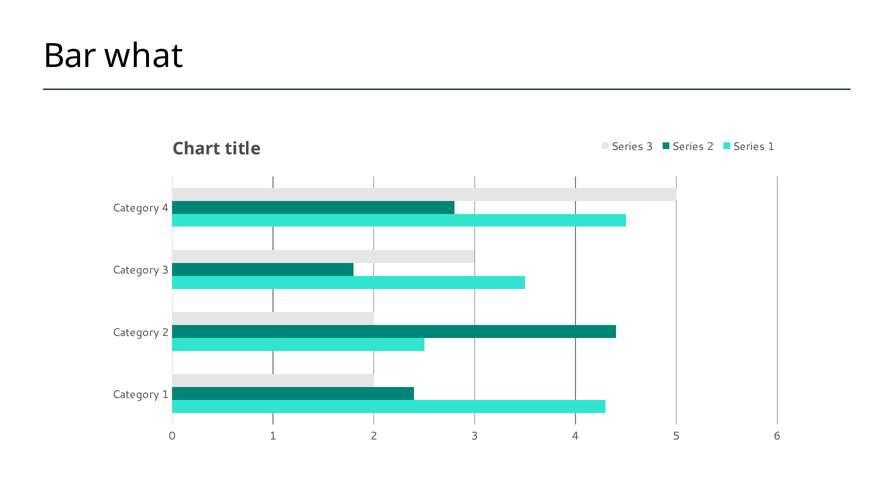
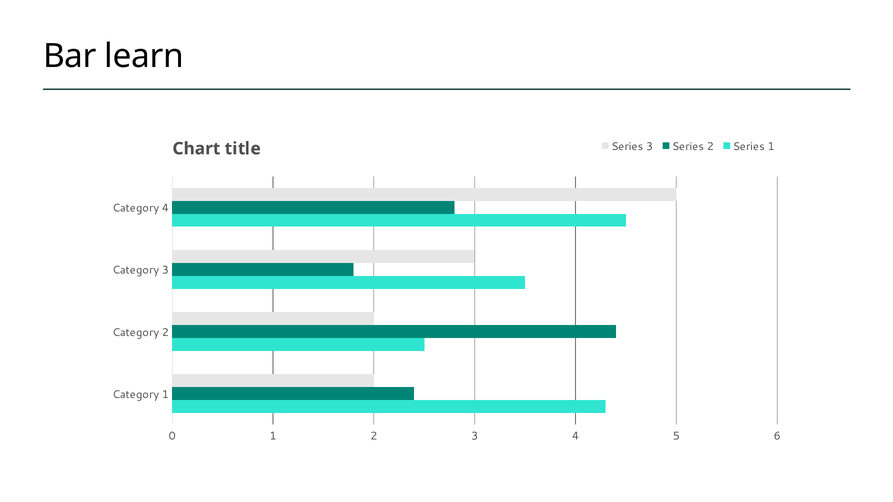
what: what -> learn (144, 56)
